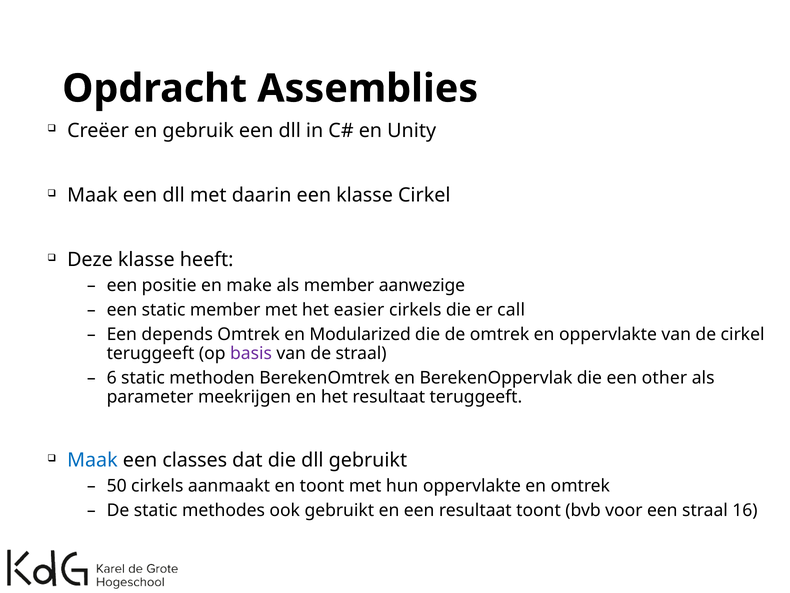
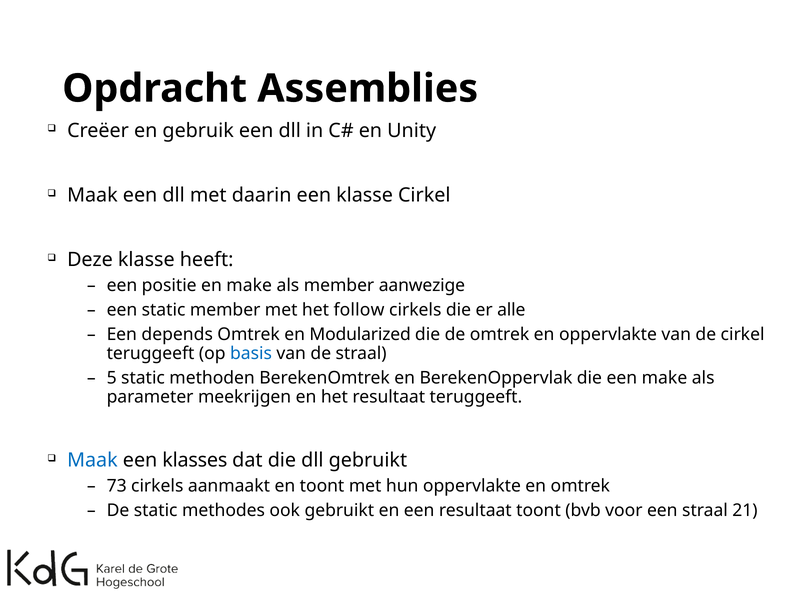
easier: easier -> follow (359, 310)
call: call -> alle (511, 310)
basis colour: purple -> blue (251, 353)
6: 6 -> 5 (112, 378)
een other: other -> make (664, 378)
classes: classes -> klasses (195, 460)
50: 50 -> 73 (117, 486)
16: 16 -> 21 (745, 510)
